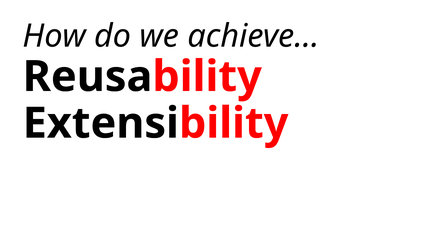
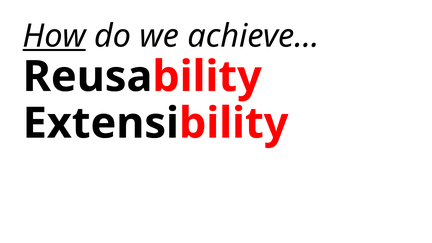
How underline: none -> present (54, 36)
